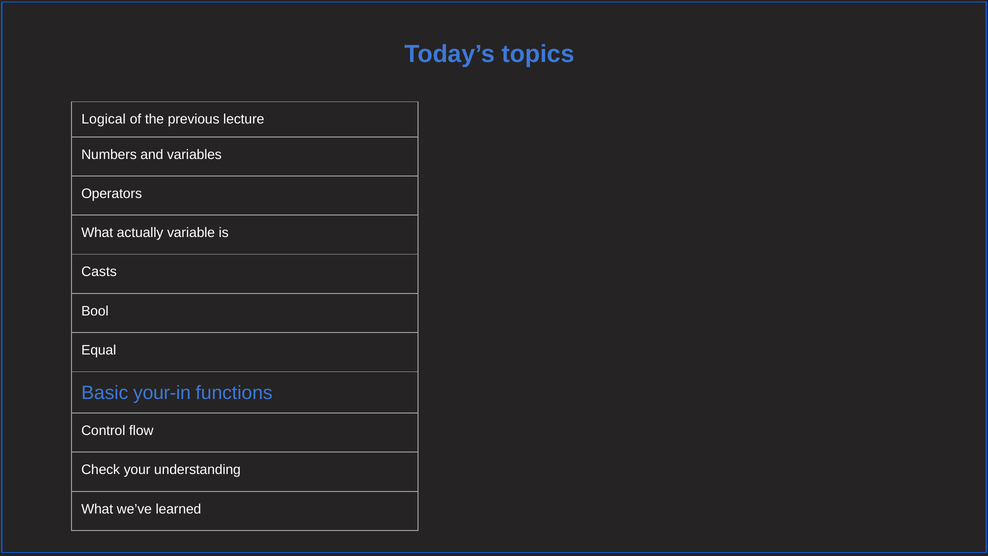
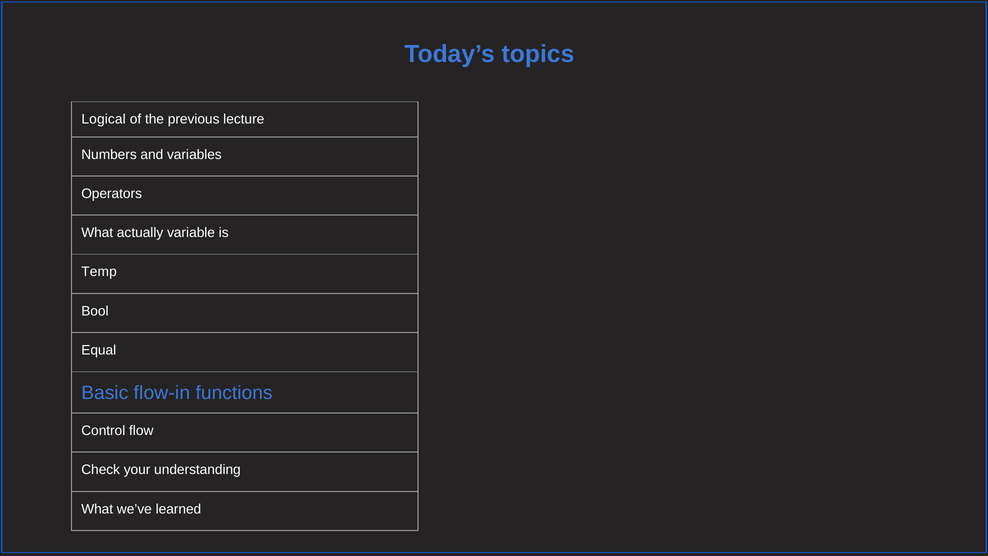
Casts: Casts -> Temp (99, 272)
your-in: your-in -> flow-in (162, 393)
